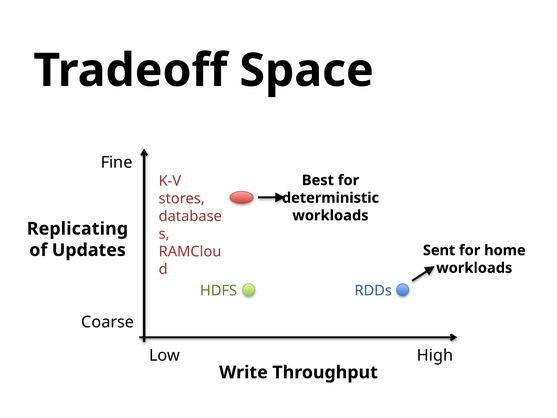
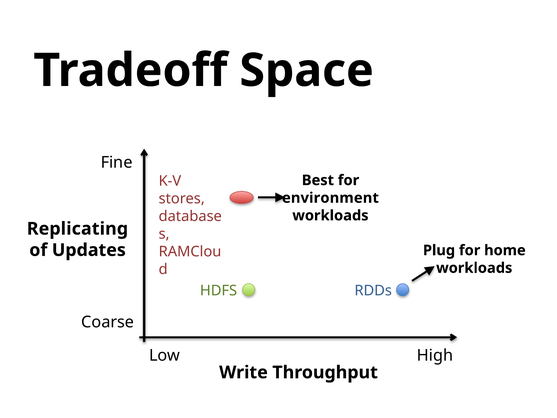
deterministic: deterministic -> environment (330, 198)
Sent: Sent -> Plug (439, 250)
